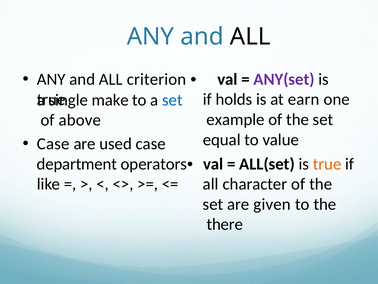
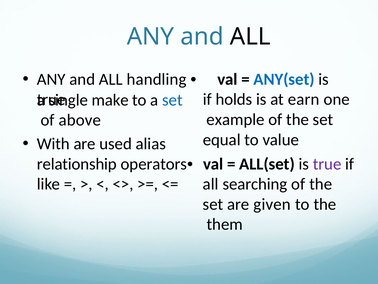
criterion: criterion -> handling (157, 79)
ANY(set colour: purple -> blue (284, 79)
Case: Case -> With (53, 144)
used case: case -> alias (151, 144)
department: department -> relationship (77, 164)
true colour: orange -> purple (327, 164)
character: character -> searching (255, 184)
there: there -> them (225, 224)
